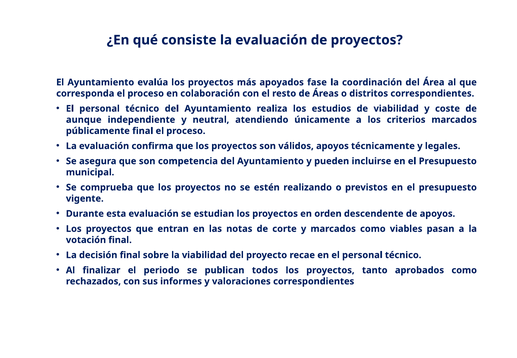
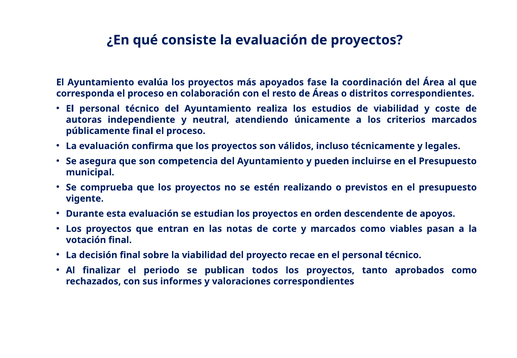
aunque: aunque -> autoras (84, 120)
válidos apoyos: apoyos -> incluso (332, 146)
